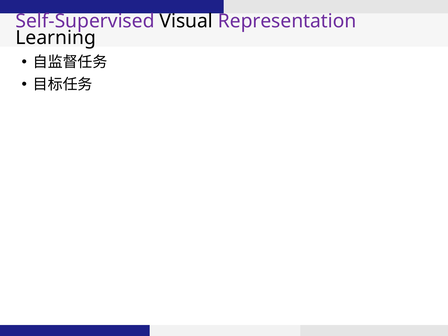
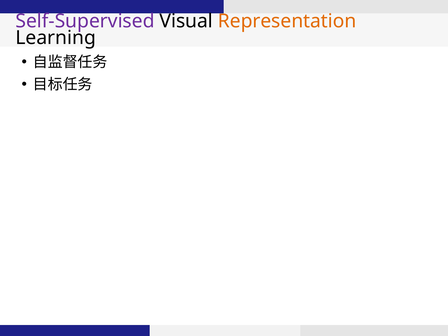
Representation colour: purple -> orange (287, 21)
